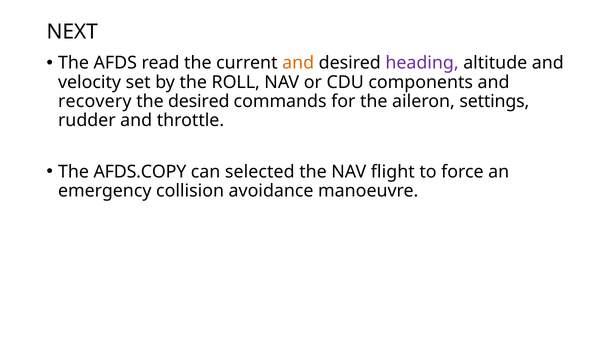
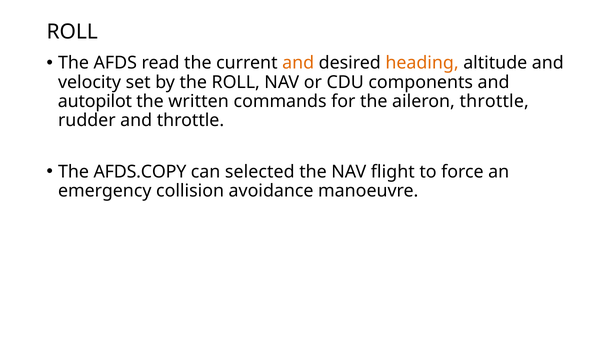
NEXT: NEXT -> ROLL (72, 32)
heading colour: purple -> orange (422, 63)
recovery: recovery -> autopilot (95, 102)
the desired: desired -> written (199, 102)
aileron settings: settings -> throttle (494, 102)
